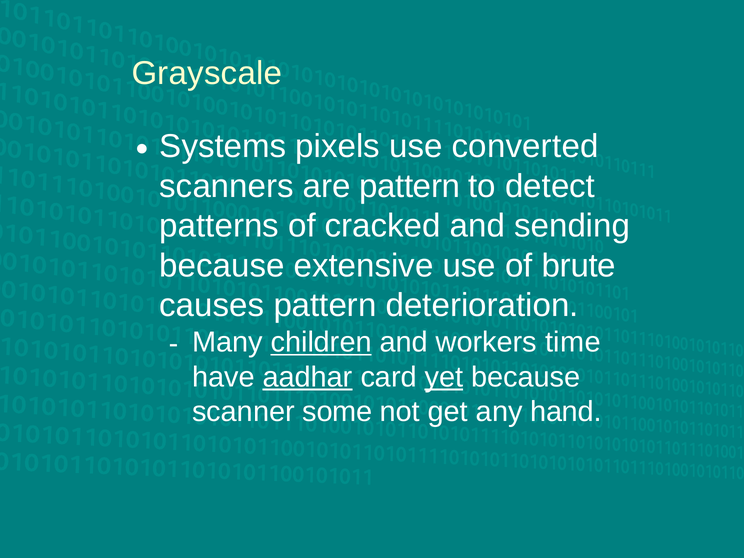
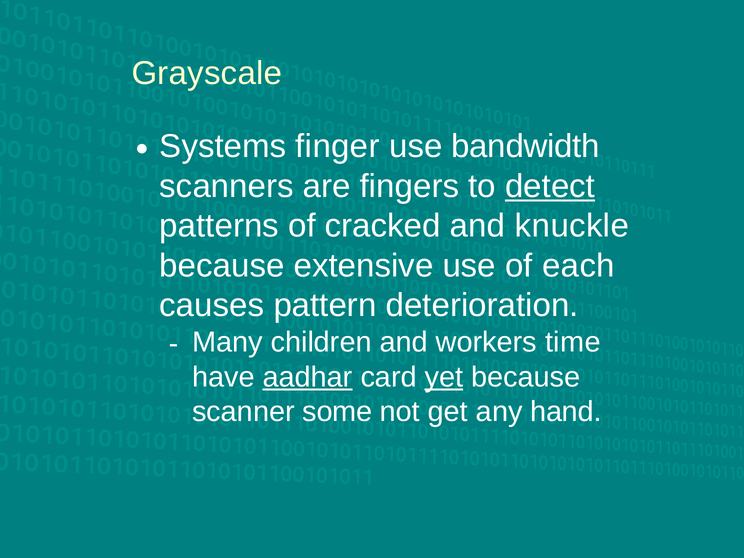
pixels: pixels -> finger (338, 147)
converted: converted -> bandwidth (525, 147)
are pattern: pattern -> fingers (409, 186)
detect underline: none -> present (550, 186)
sending: sending -> knuckle (572, 226)
brute: brute -> each (578, 266)
children underline: present -> none (321, 342)
